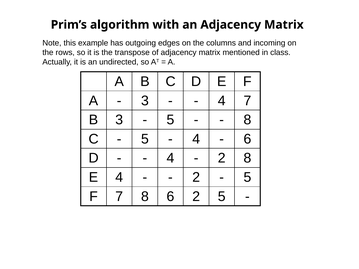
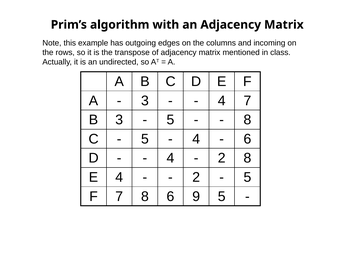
6 2: 2 -> 9 (196, 197)
